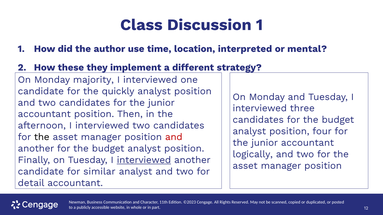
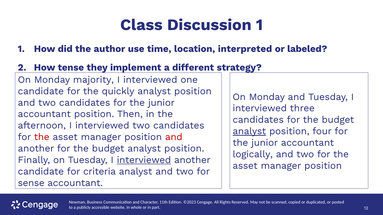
mental: mental -> labeled (307, 49)
these: these -> tense (71, 68)
analyst underline: none -> present (249, 132)
the colour: black -> red (42, 137)
similar: similar -> criteria (100, 172)
detail: detail -> sense (31, 183)
